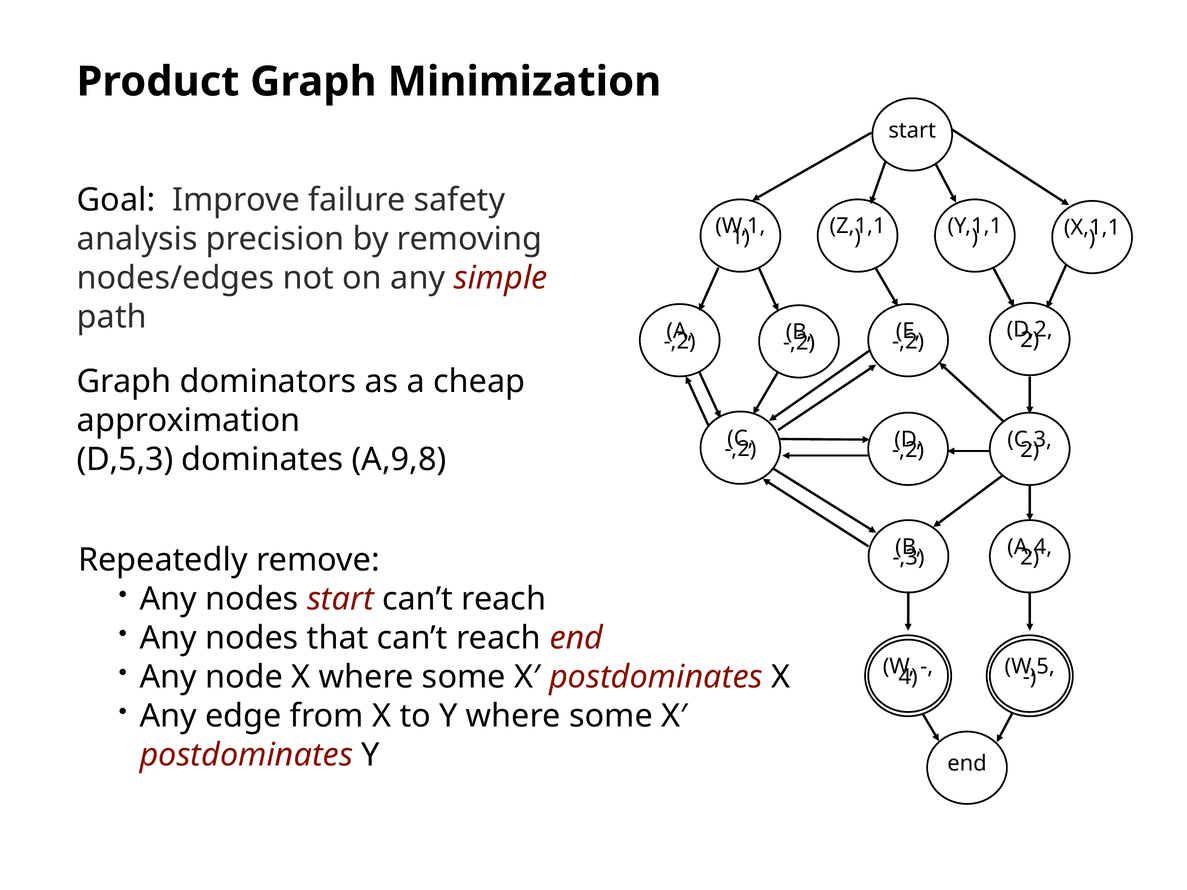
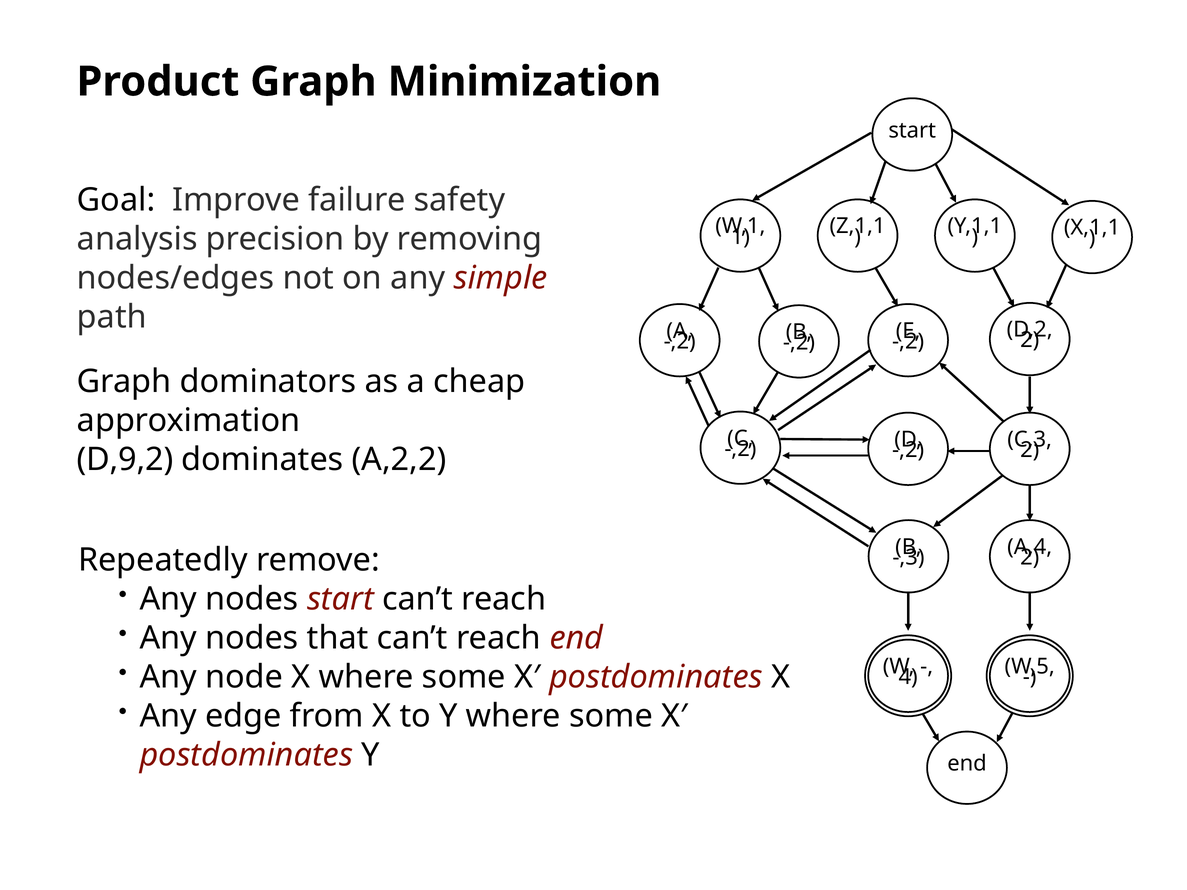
D,5,3: D,5,3 -> D,9,2 (125, 460)
A,9,8: A,9,8 -> A,2,2 (399, 460)
